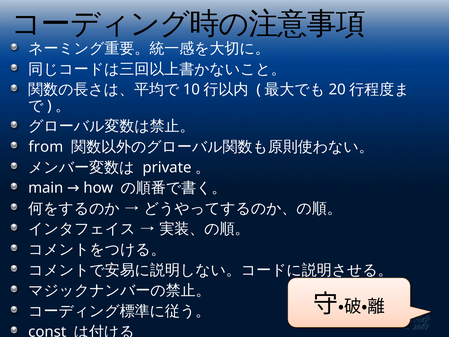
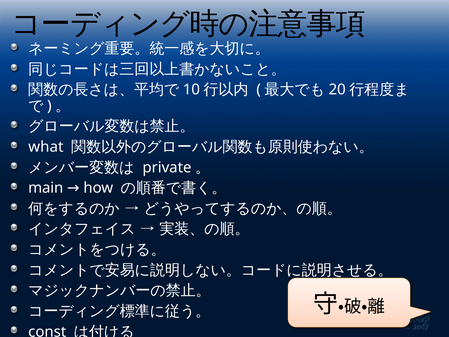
from: from -> what (46, 147)
